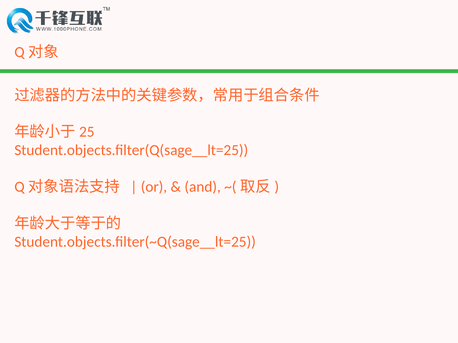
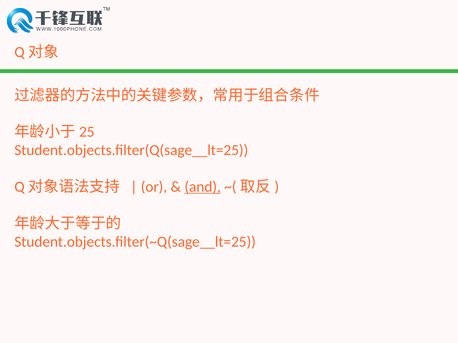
and underline: none -> present (203, 187)
